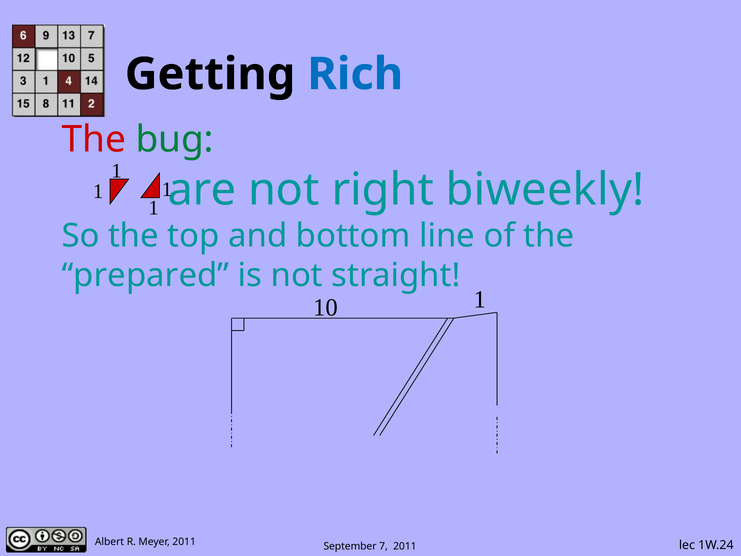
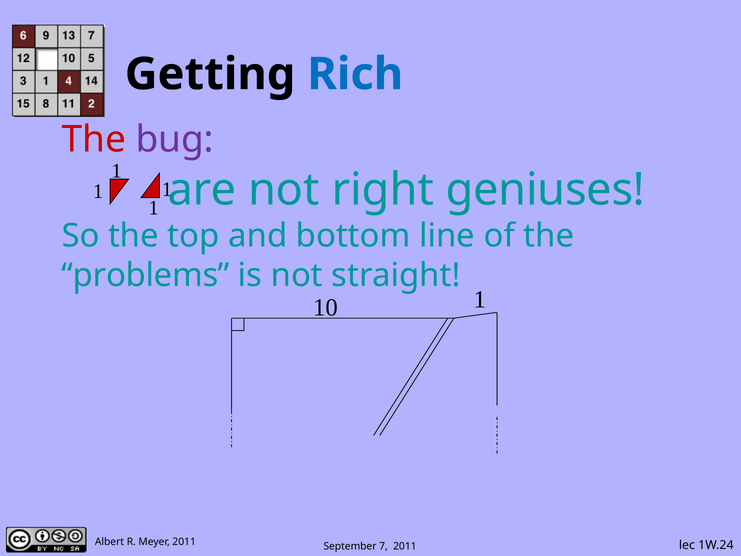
bug colour: green -> purple (175, 140)
biweekly: biweekly -> geniuses (545, 190)
prepared: prepared -> problems (146, 275)
